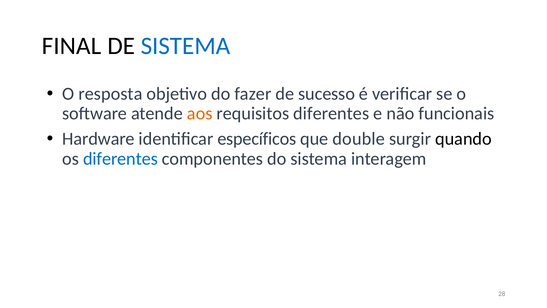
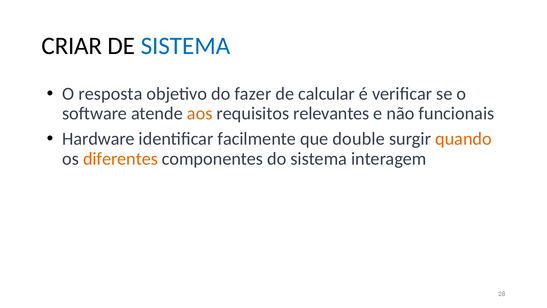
FINAL: FINAL -> CRIAR (72, 46)
sucesso: sucesso -> calcular (327, 94)
requisitos diferentes: diferentes -> relevantes (331, 113)
específicos: específicos -> facilmente (257, 139)
quando colour: black -> orange (463, 139)
diferentes colour: blue -> orange (120, 159)
